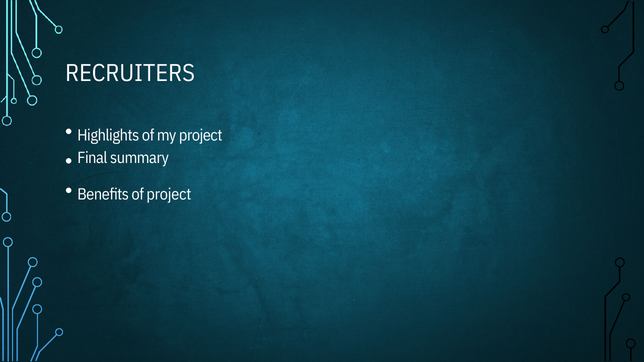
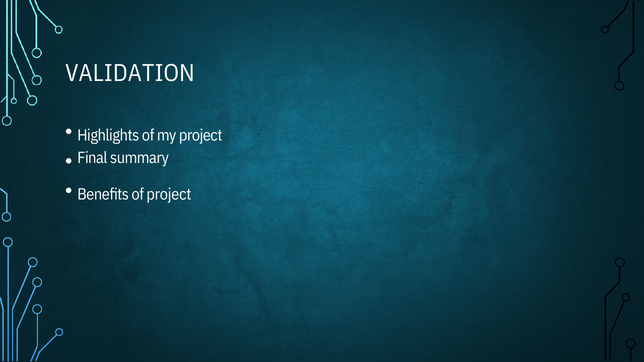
RECRUITERS: RECRUITERS -> VALIDATION (130, 73)
